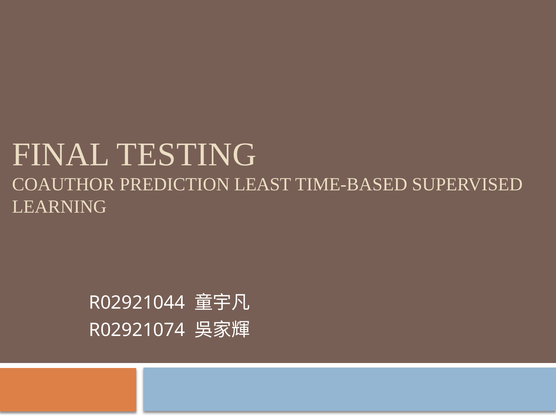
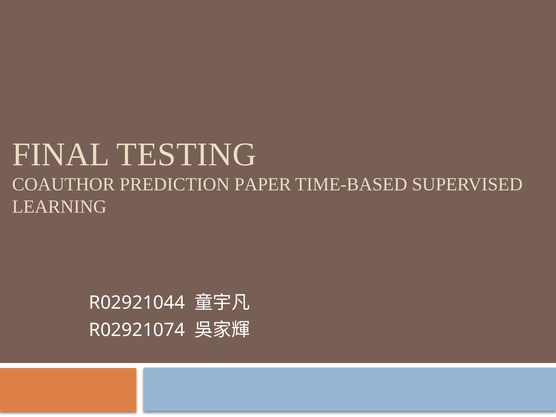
LEAST: LEAST -> PAPER (263, 185)
